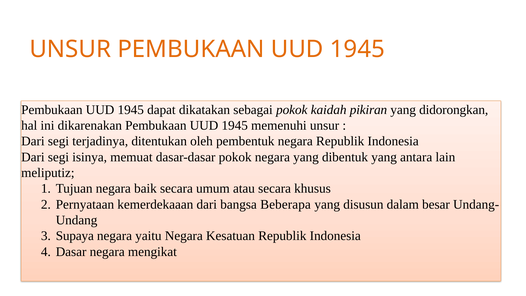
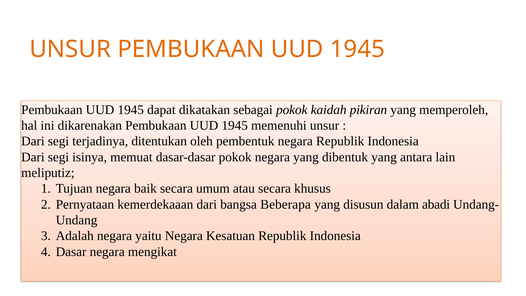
didorongkan: didorongkan -> memperoleh (454, 110)
besar: besar -> abadi (436, 204)
Supaya: Supaya -> Adalah (75, 236)
